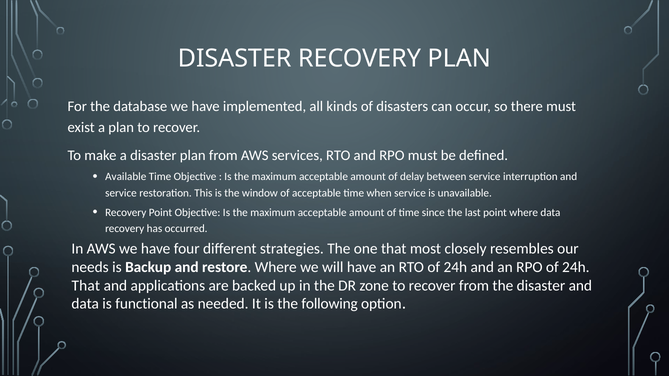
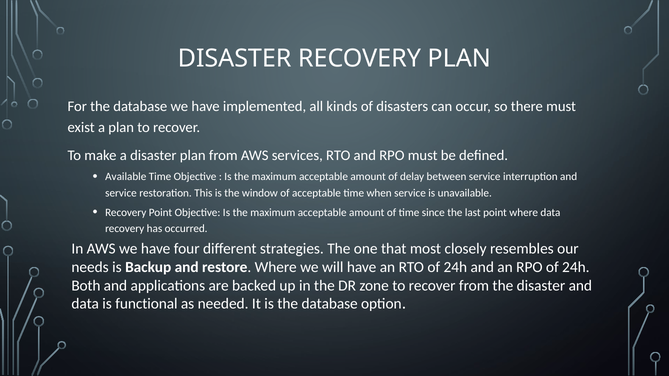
That: That -> Both (86, 286)
is the following: following -> database (330, 304)
